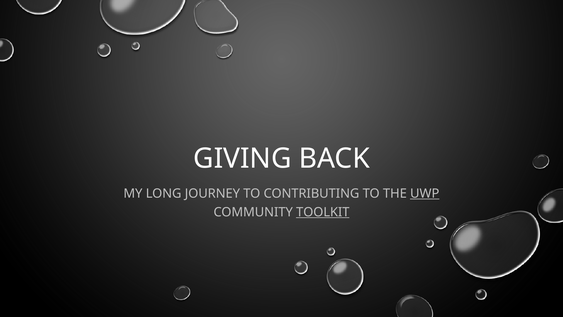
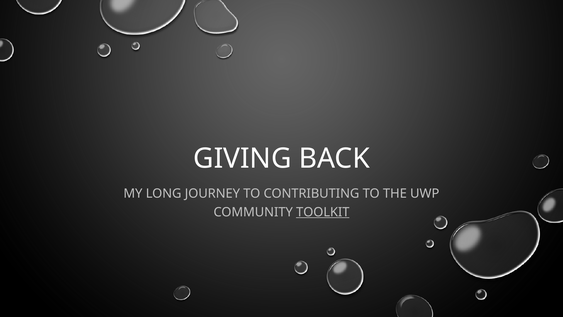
UWP underline: present -> none (425, 193)
